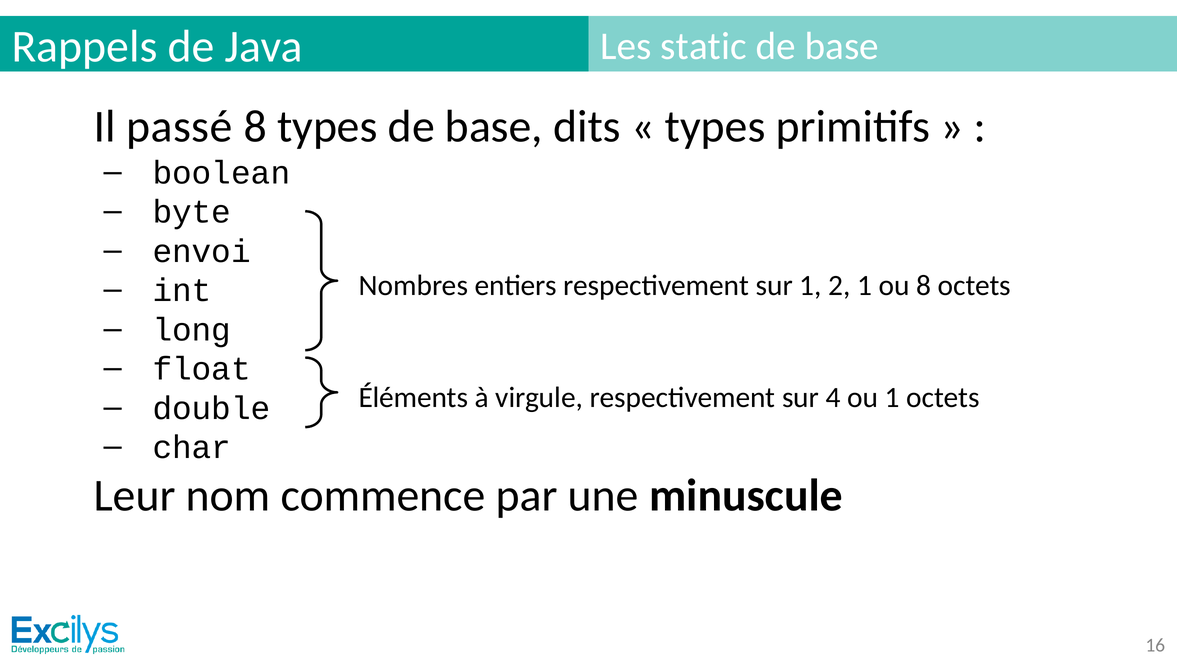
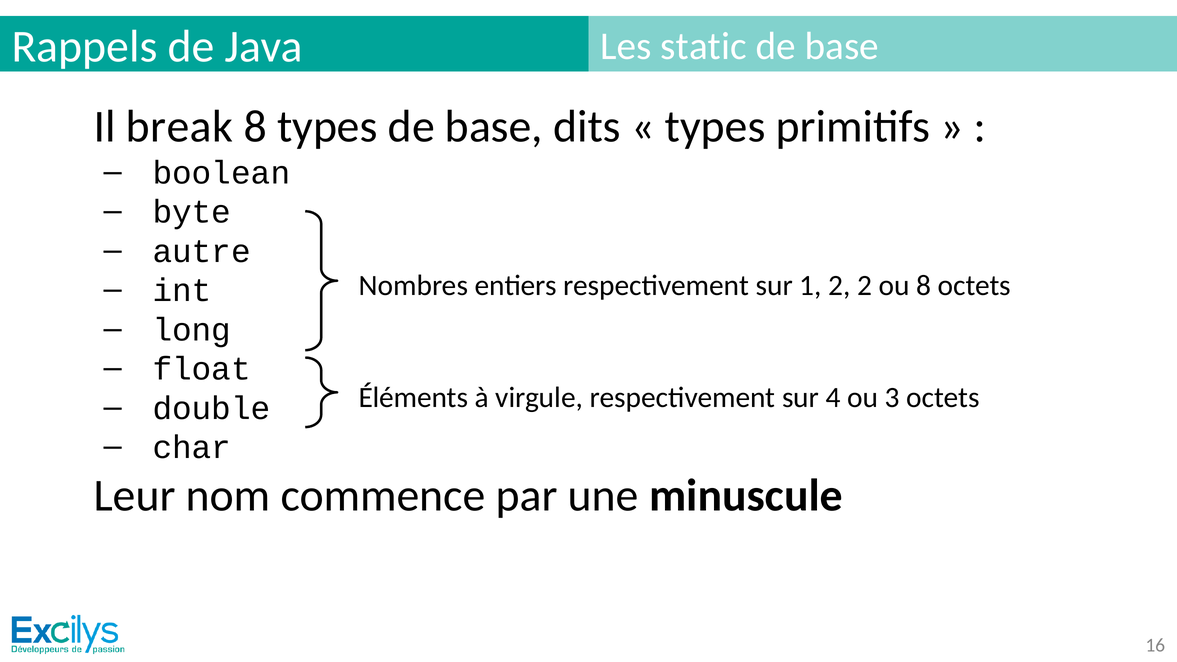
passé: passé -> break (179, 127)
envoi: envoi -> autre (202, 251)
2 1: 1 -> 2 (865, 285)
ou 1: 1 -> 3 (892, 398)
